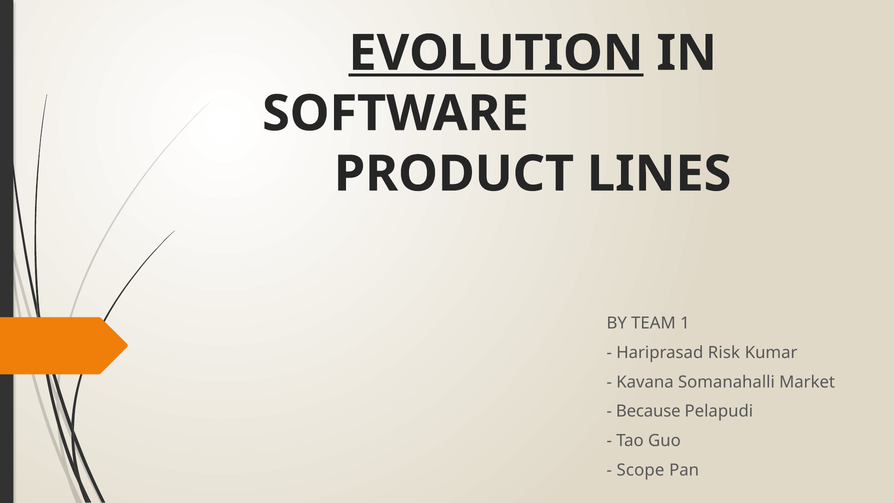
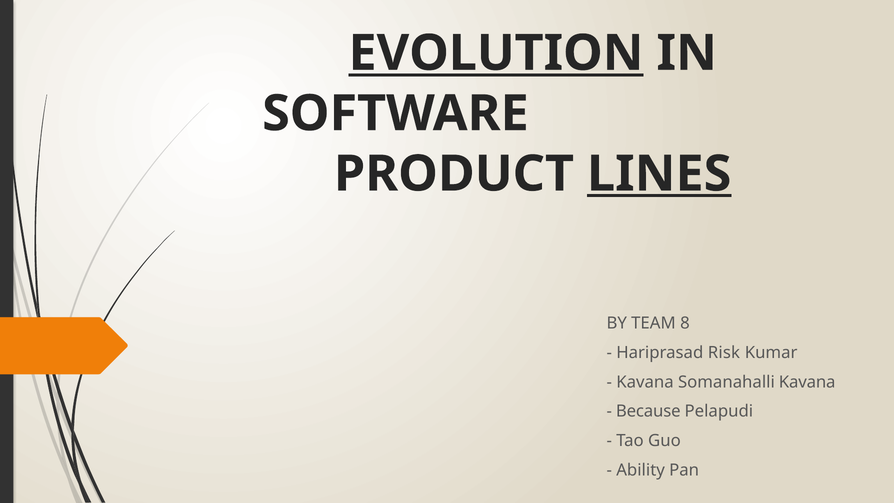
LINES underline: none -> present (659, 174)
1: 1 -> 8 (685, 323)
Somanahalli Market: Market -> Kavana (807, 382)
Scope: Scope -> Ability (641, 470)
